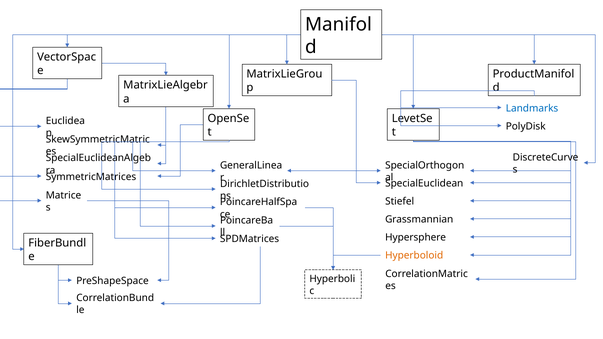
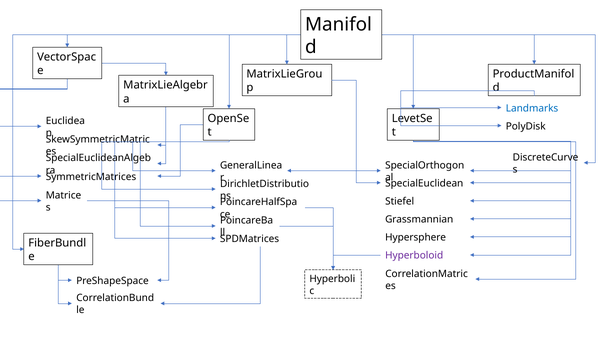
Hyperboloid colour: orange -> purple (414, 256)
